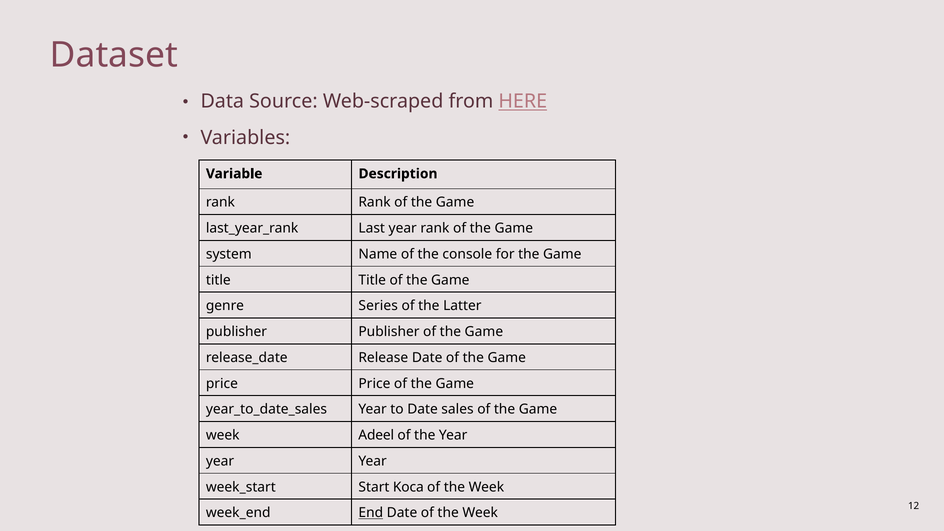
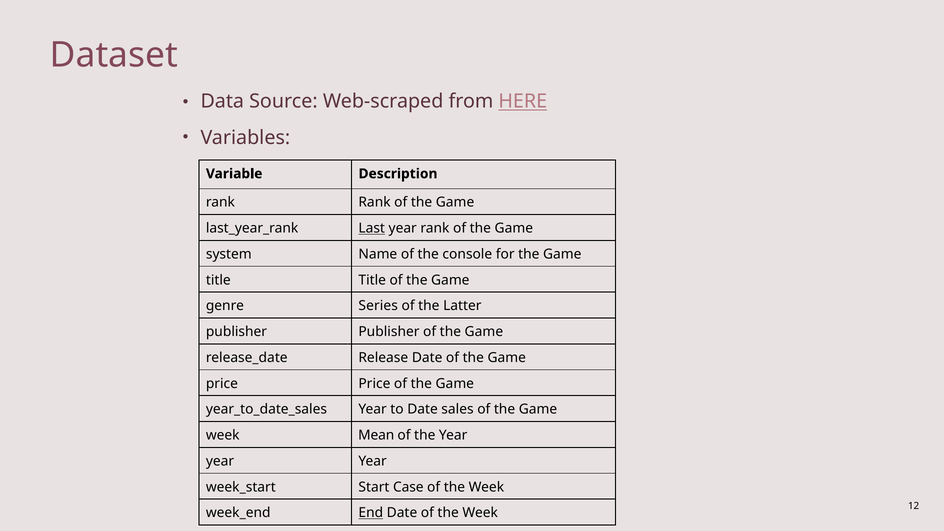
Last underline: none -> present (372, 228)
Adeel: Adeel -> Mean (376, 435)
Koca: Koca -> Case (408, 487)
